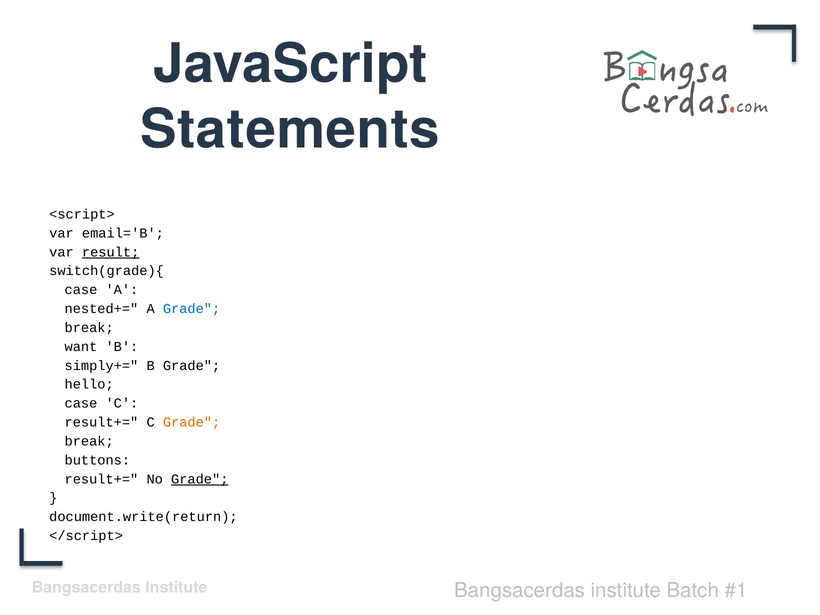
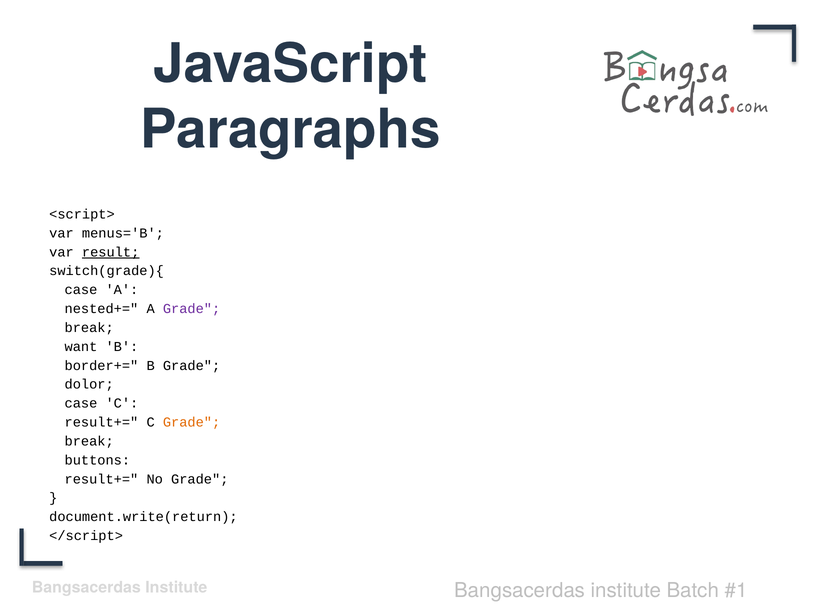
Statements: Statements -> Paragraphs (290, 130)
email='B: email='B -> menus='B (123, 233)
Grade colour: blue -> purple (192, 309)
simply+=: simply+= -> border+= (101, 366)
hello: hello -> dolor (89, 384)
Grade underline: present -> none (200, 479)
